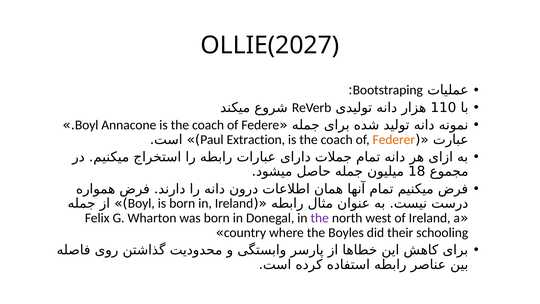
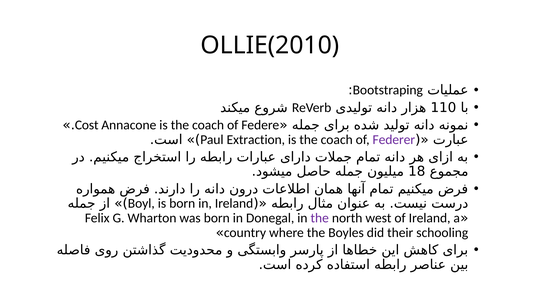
OLLIE(2027: OLLIE(2027 -> OLLIE(2010 (270, 45)
Boyl: Boyl -> Cost (87, 125)
Federer colour: orange -> purple (394, 139)
